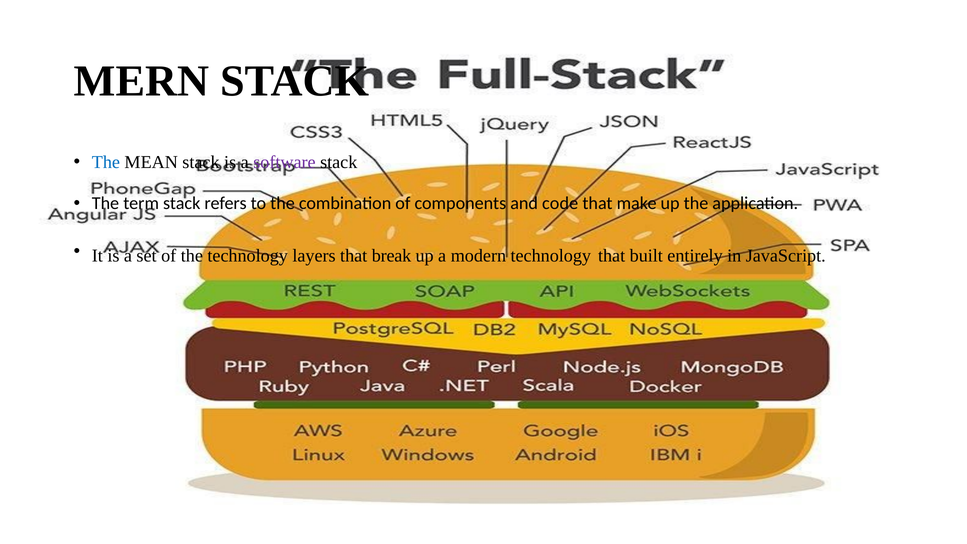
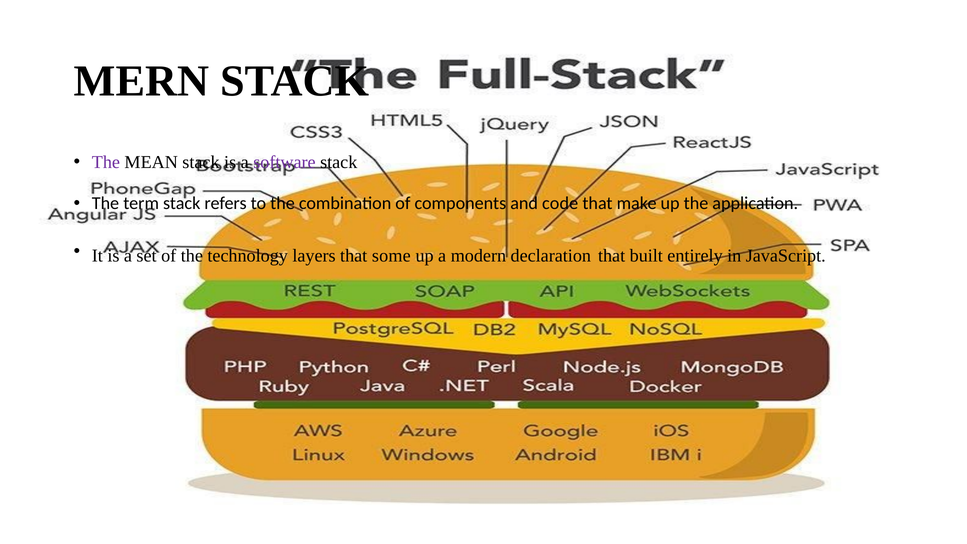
The colour: blue -> purple (106, 162)
break: break -> some (391, 256)
modern technology: technology -> declaration (551, 256)
